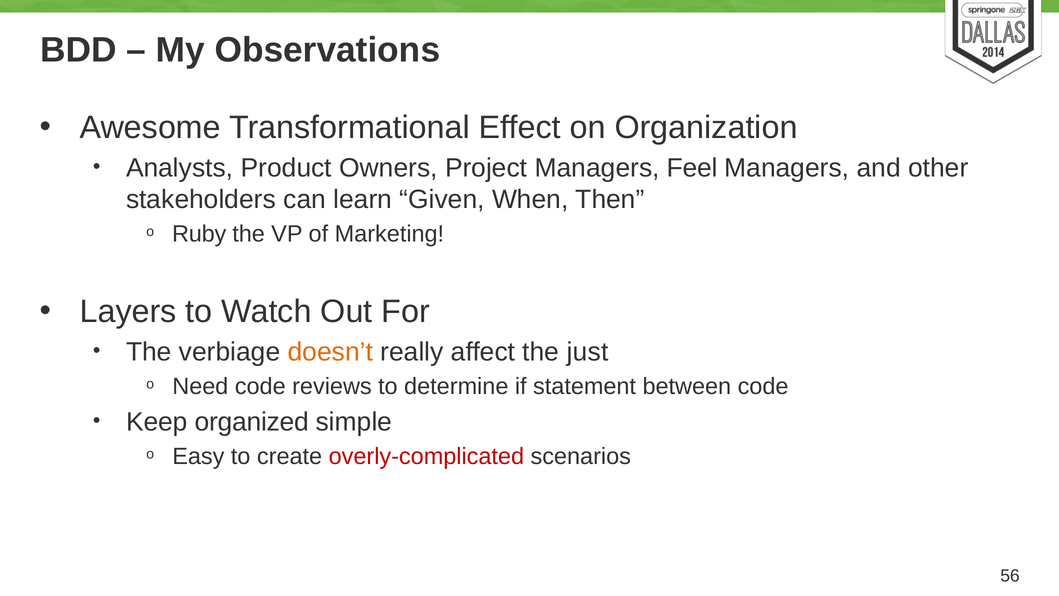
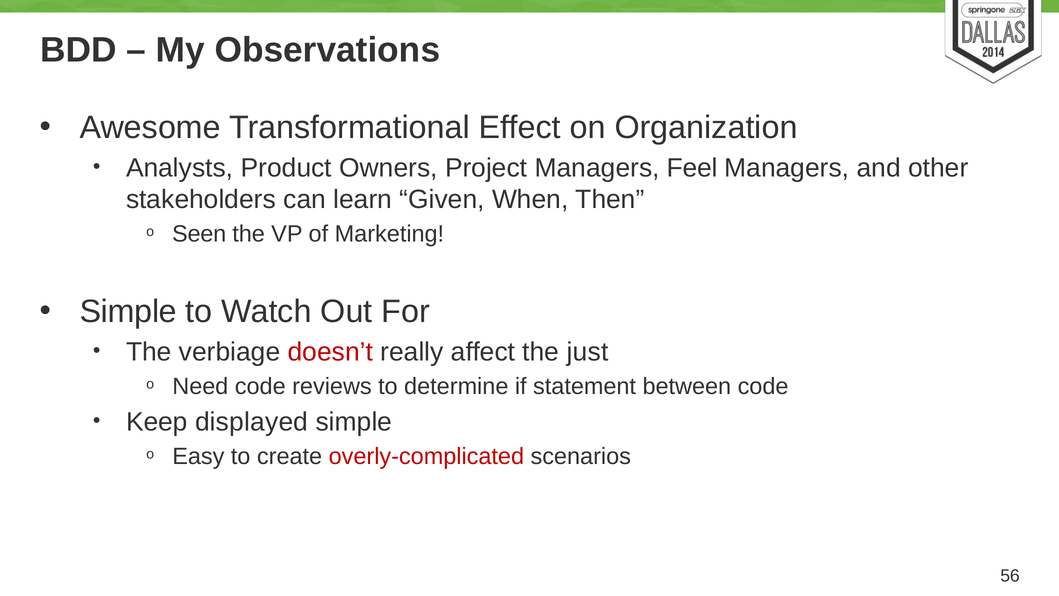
Ruby: Ruby -> Seen (199, 234)
Layers: Layers -> Simple (128, 312)
doesn’t colour: orange -> red (330, 352)
organized: organized -> displayed (252, 422)
